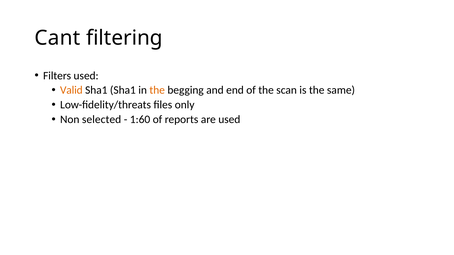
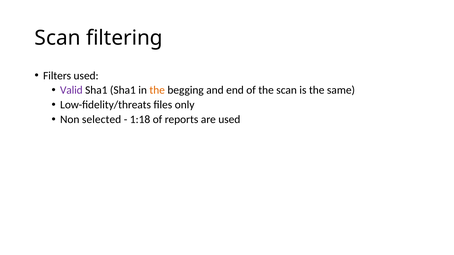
Cant: Cant -> Scan (58, 38)
Valid colour: orange -> purple (71, 90)
1:60: 1:60 -> 1:18 (140, 120)
